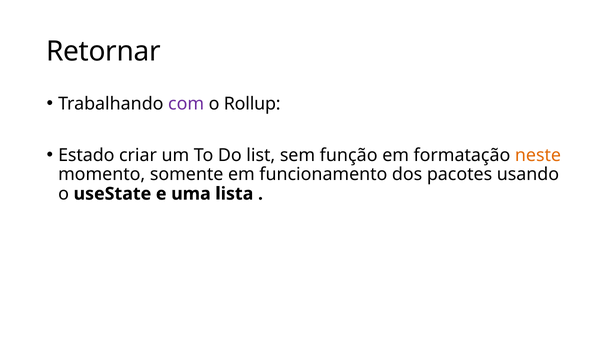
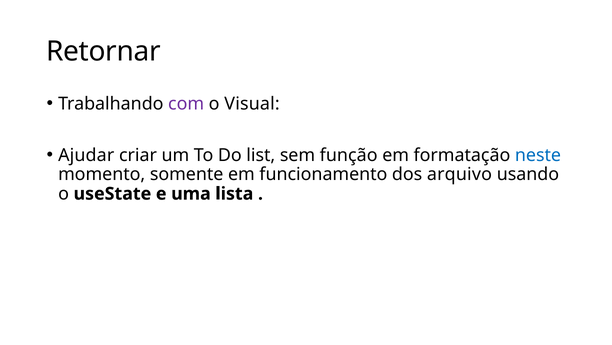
Rollup: Rollup -> Visual (252, 103)
Estado: Estado -> Ajudar (86, 155)
neste colour: orange -> blue (538, 155)
pacotes: pacotes -> arquivo (459, 174)
